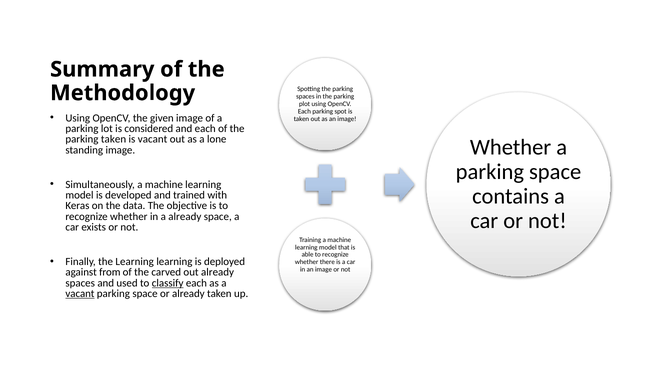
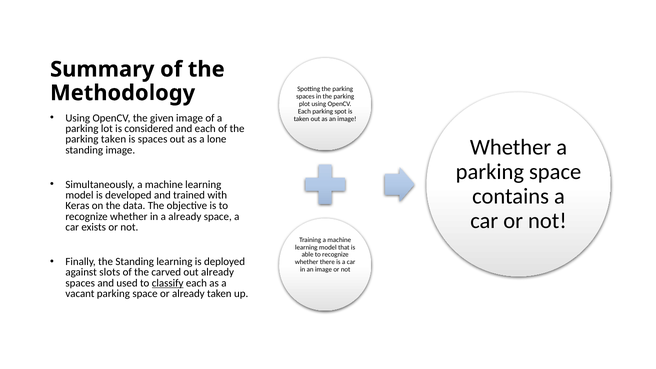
is vacant: vacant -> spaces (153, 139)
the Learning: Learning -> Standing (135, 262)
from: from -> slots (110, 272)
vacant underline: present -> none (80, 294)
